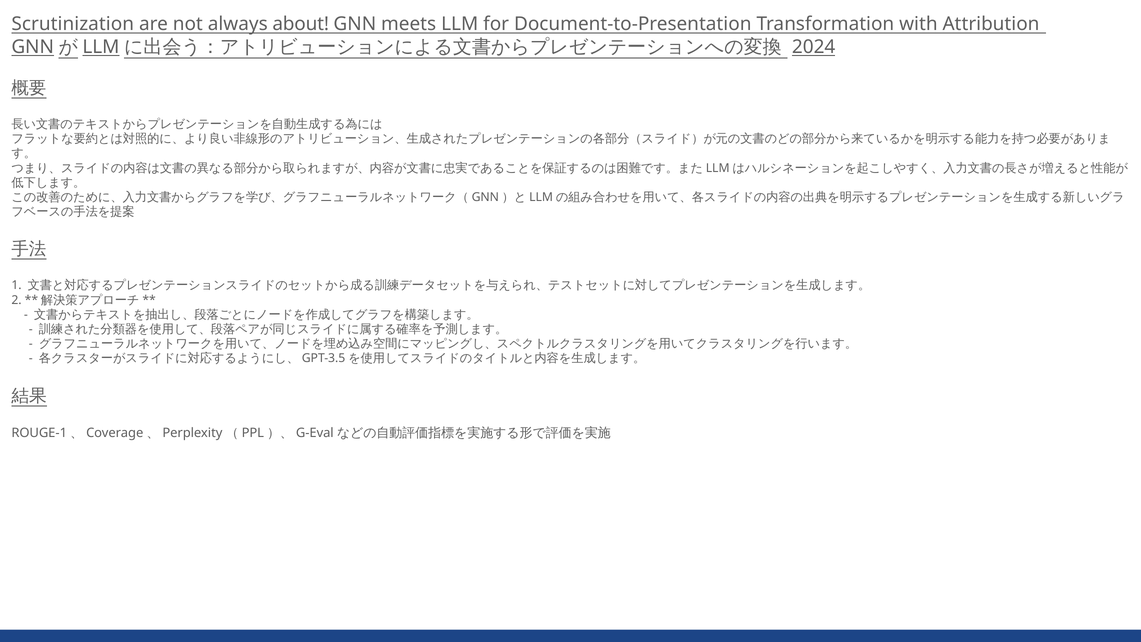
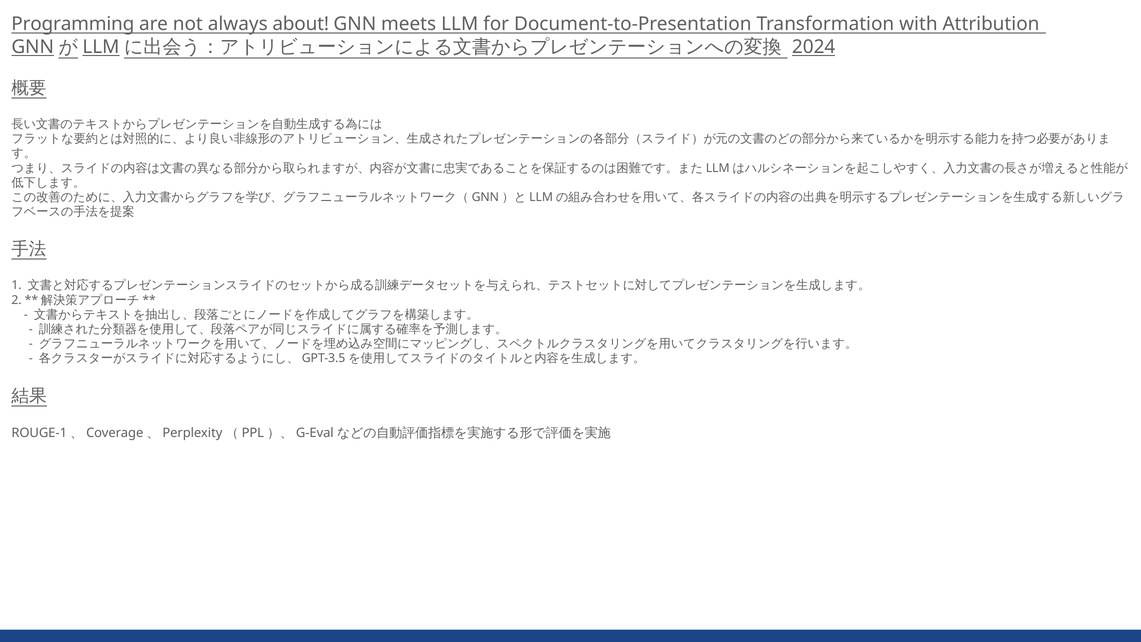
Scrutinization: Scrutinization -> Programming (73, 24)
